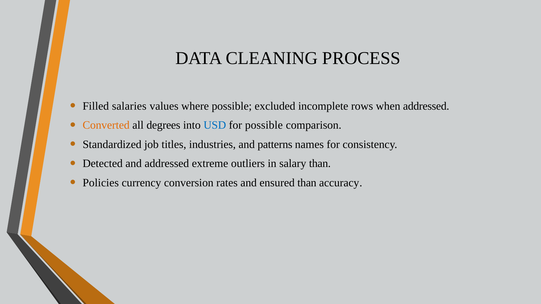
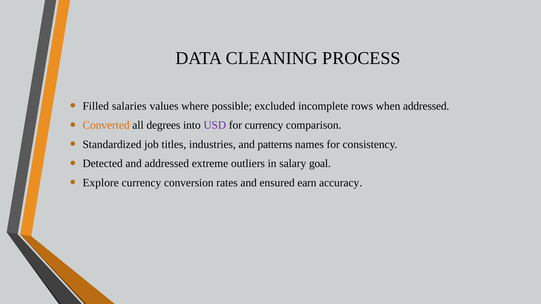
USD colour: blue -> purple (215, 125)
for possible: possible -> currency (264, 125)
salary than: than -> goal (320, 164)
Policies: Policies -> Explore (101, 183)
ensured than: than -> earn (307, 183)
